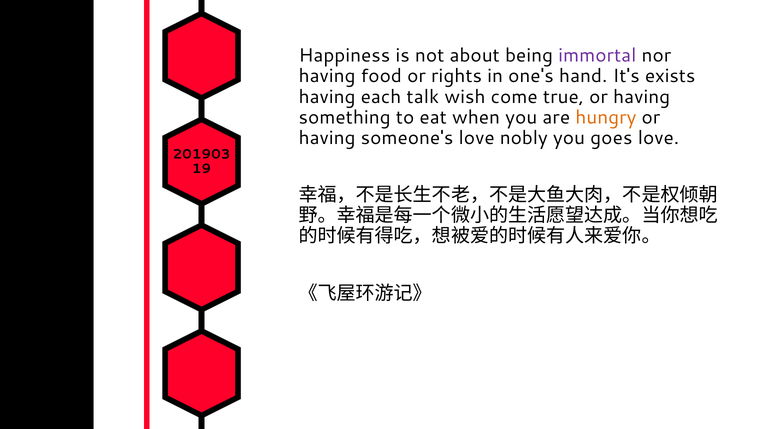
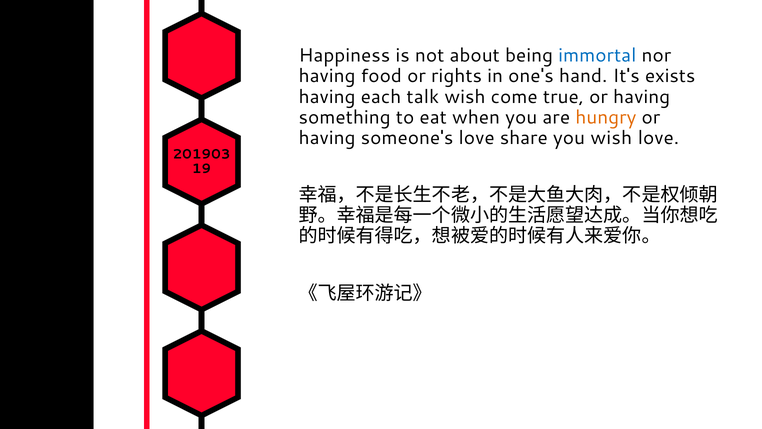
immortal colour: purple -> blue (597, 56)
nobly: nobly -> share (524, 138)
you goes: goes -> wish (611, 138)
